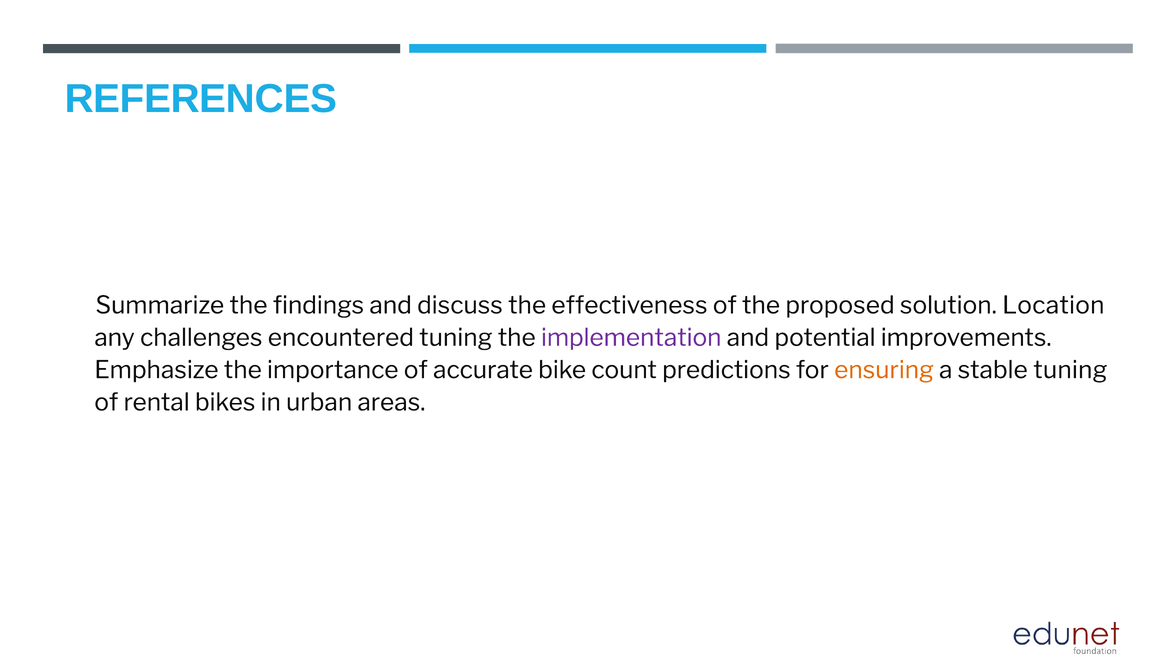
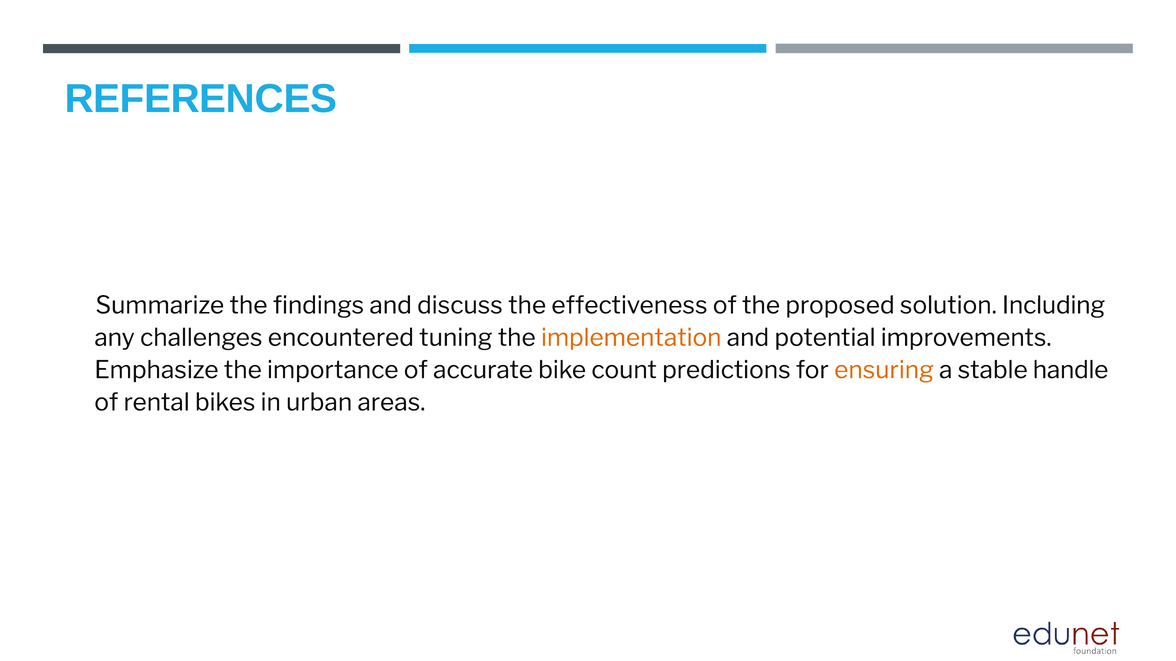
Location: Location -> Including (1054, 306)
implementation colour: purple -> orange (631, 338)
stable tuning: tuning -> handle (1071, 370)
